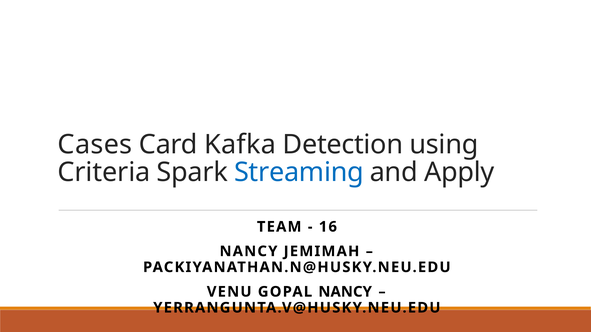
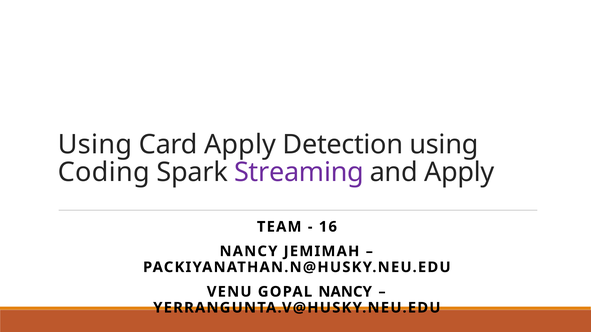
Cases: Cases -> Using (95, 145)
Card Kafka: Kafka -> Apply (240, 145)
Criteria: Criteria -> Coding (104, 173)
Streaming colour: blue -> purple (299, 173)
